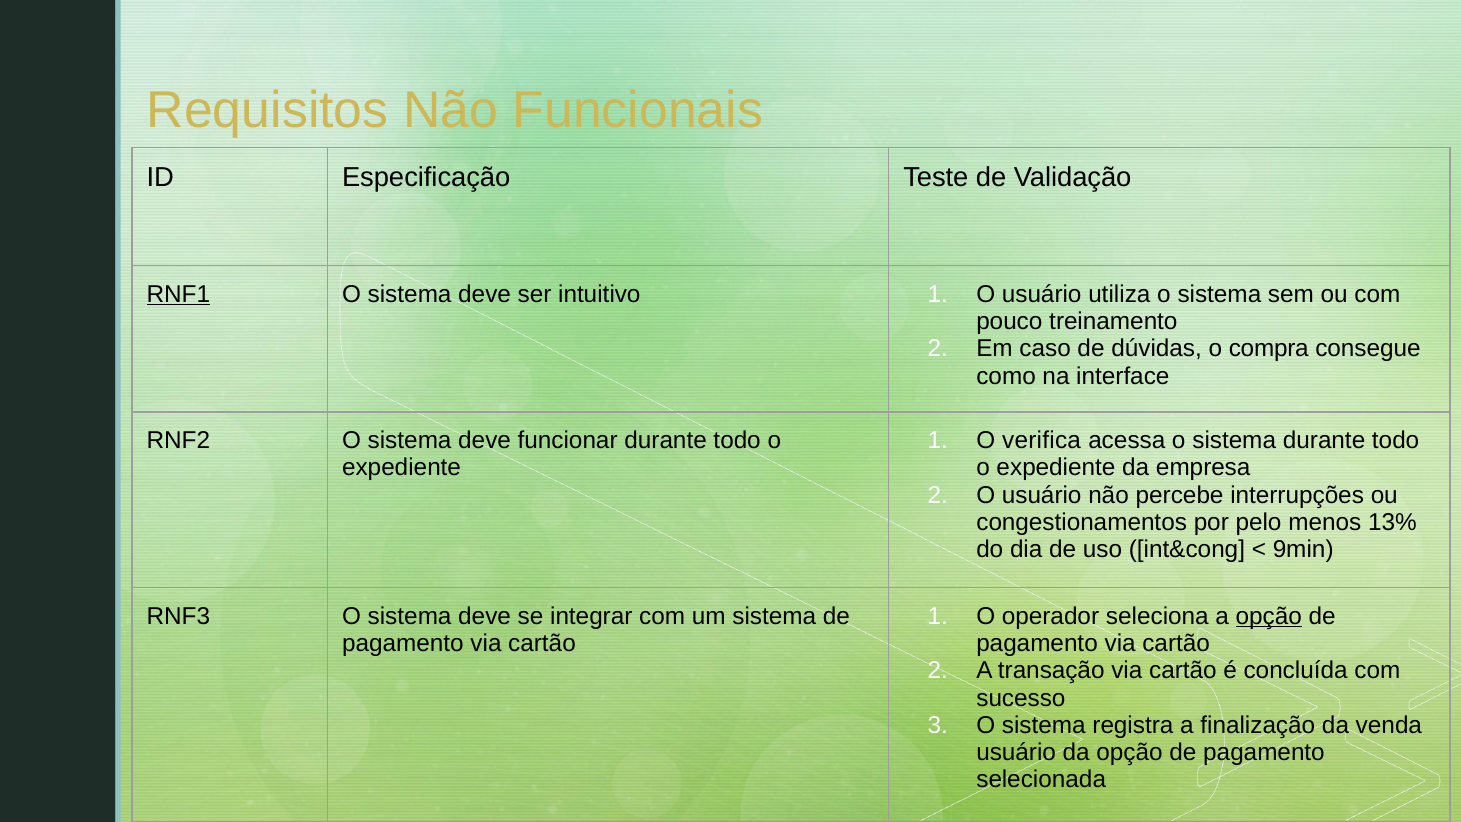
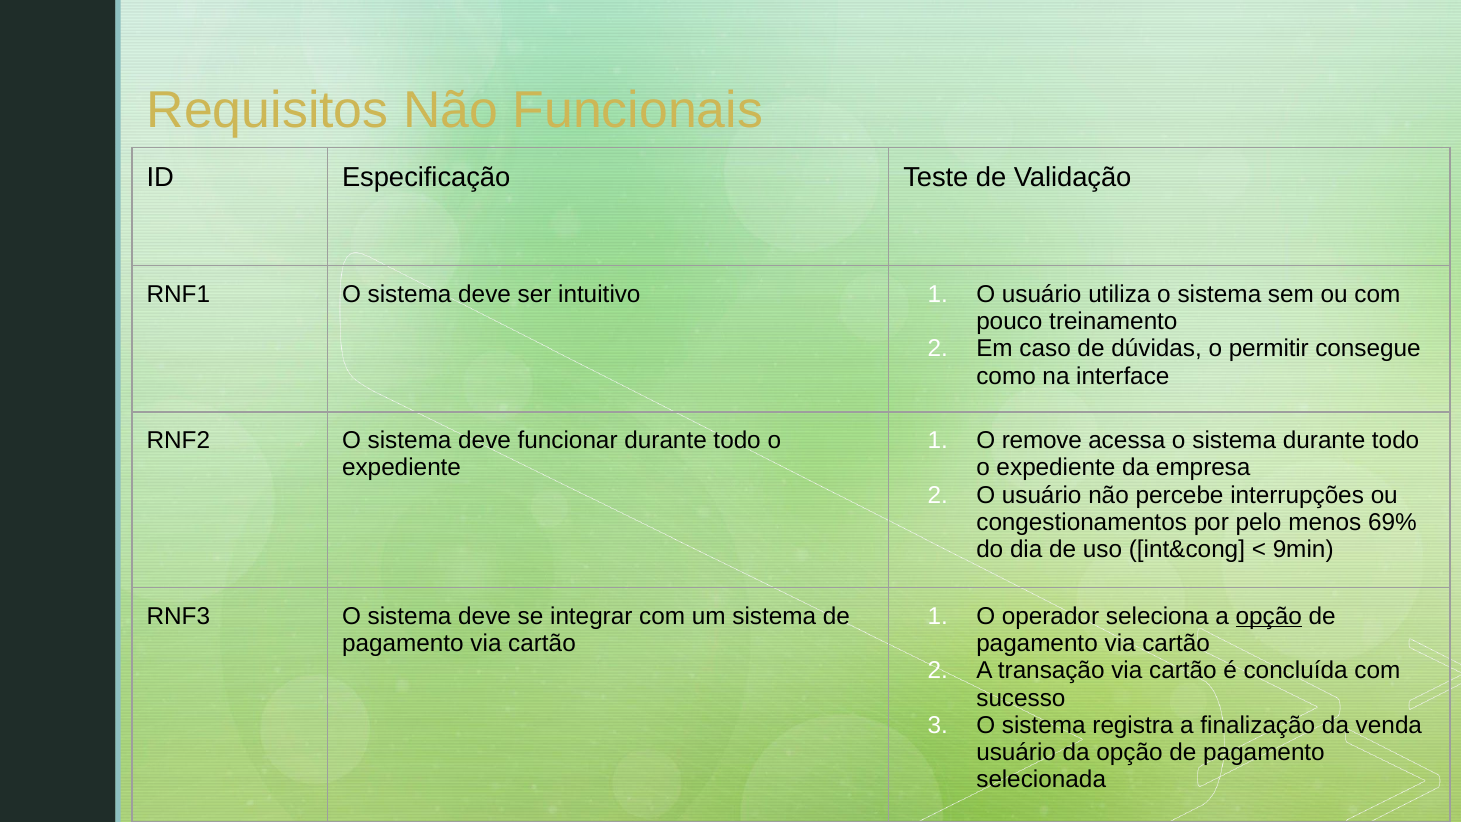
RNF1 underline: present -> none (178, 294)
compra: compra -> permitir (1269, 349)
verifica: verifica -> remove (1042, 441)
13%: 13% -> 69% (1392, 522)
